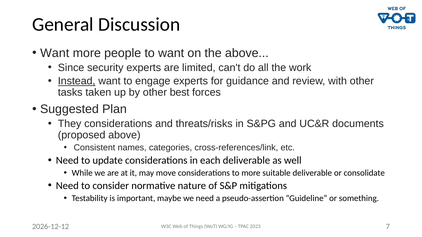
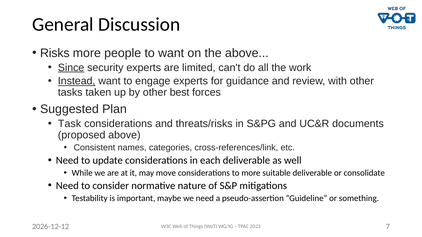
Want: Want -> Risks (55, 53)
Since underline: none -> present (71, 68)
They: They -> Task (70, 124)
